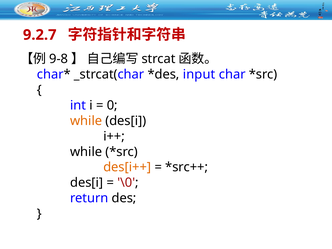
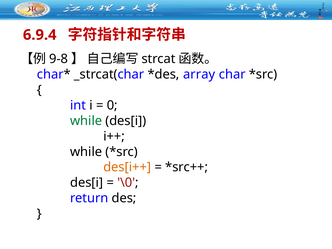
9.2.7: 9.2.7 -> 6.9.4 (40, 35)
input: input -> array (199, 74)
while colour: orange -> green (86, 121)
